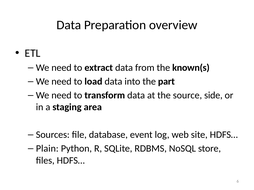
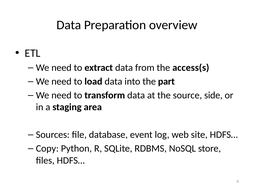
known(s: known(s -> access(s (191, 68)
Plain: Plain -> Copy (47, 149)
